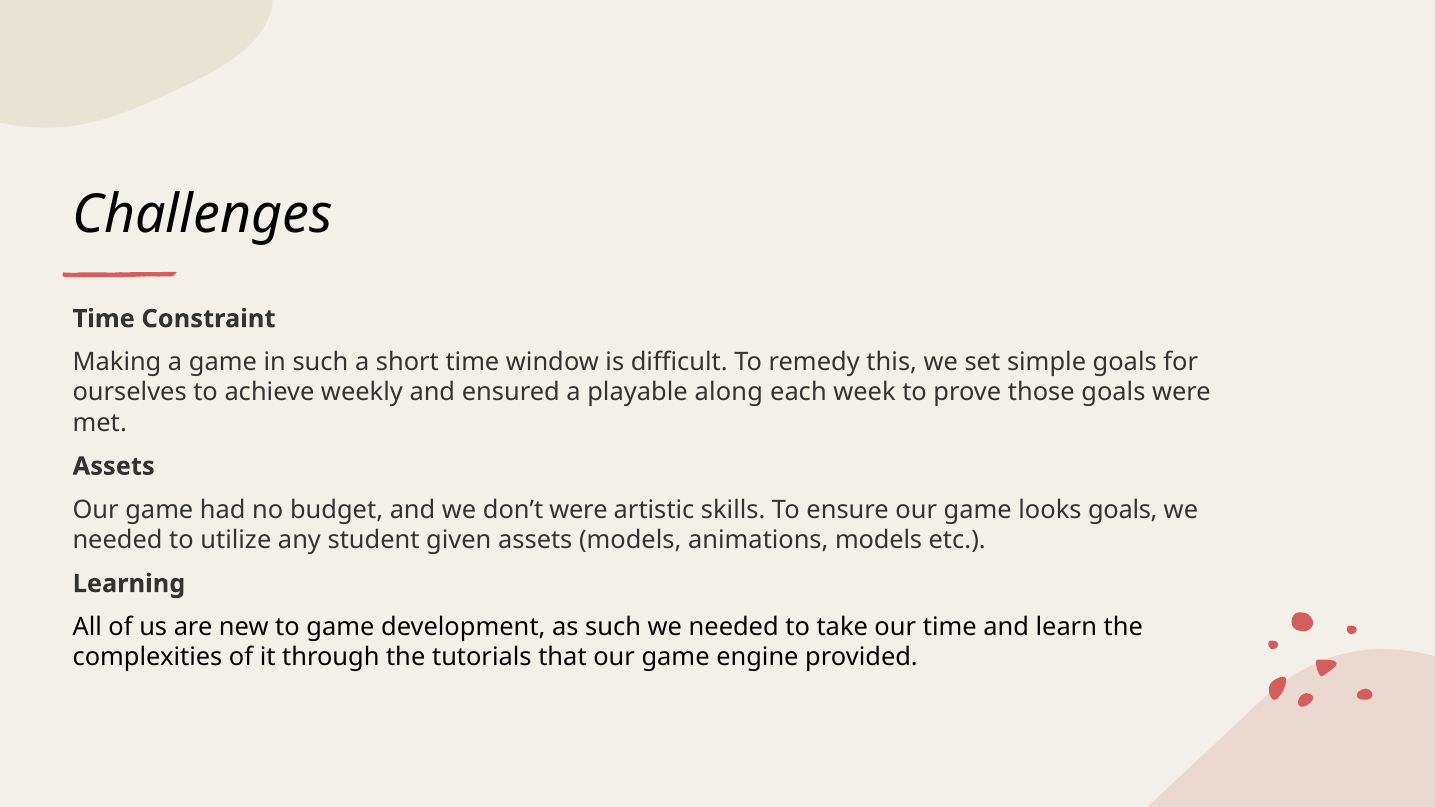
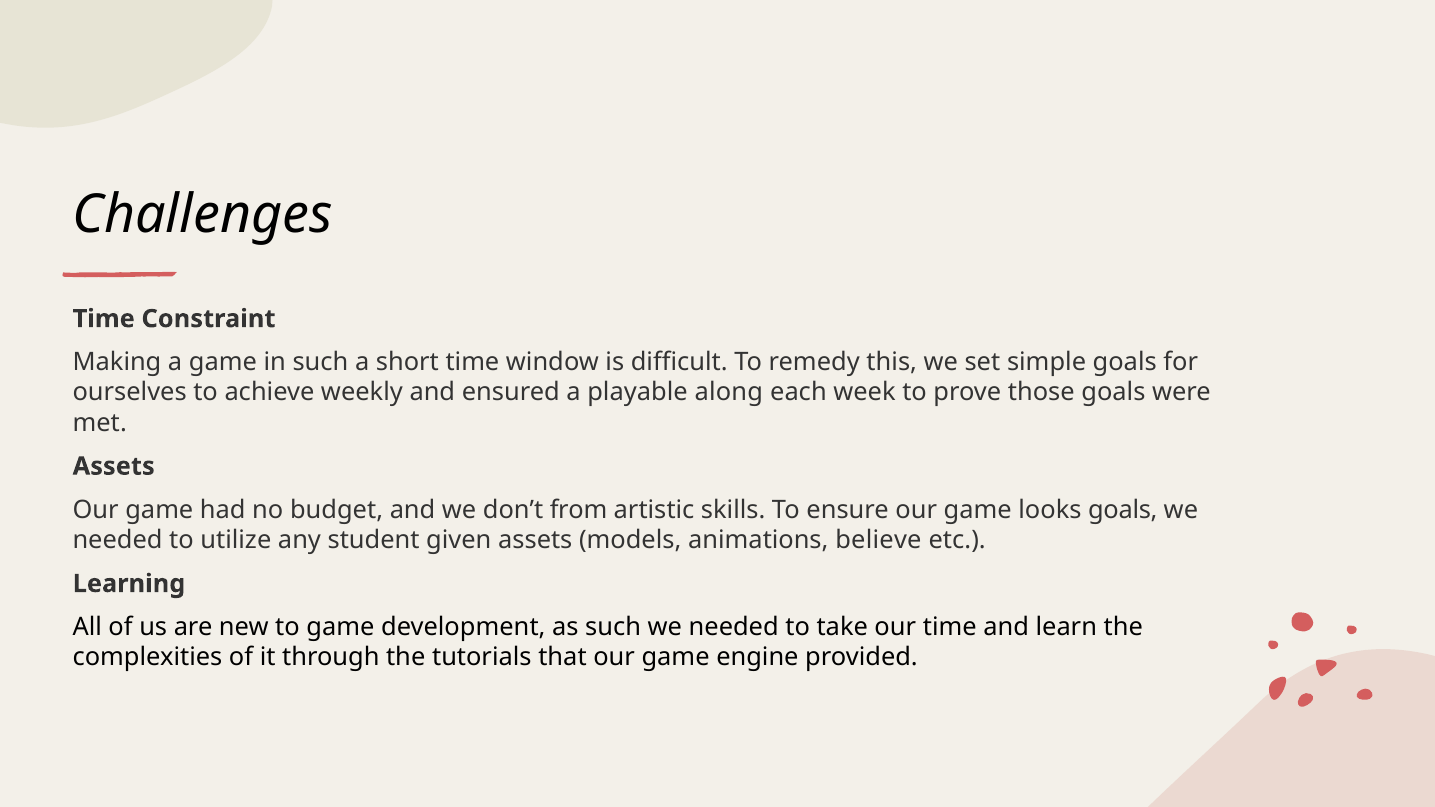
don’t were: were -> from (579, 510)
animations models: models -> believe (878, 540)
